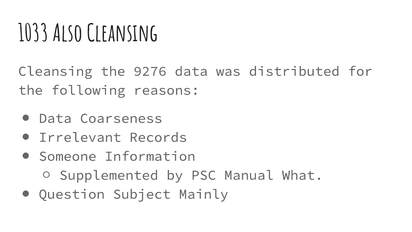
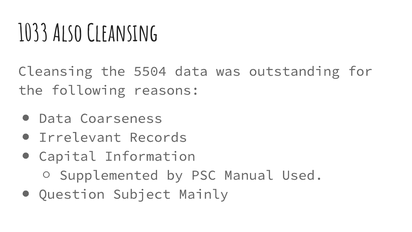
9276: 9276 -> 5504 (150, 71)
distributed: distributed -> outstanding (294, 71)
Someone: Someone -> Capital (68, 156)
What: What -> Used (303, 175)
